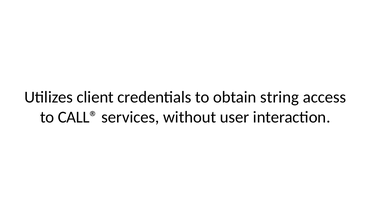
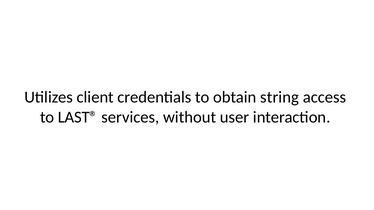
CALL®: CALL® -> LAST® (78, 117)
